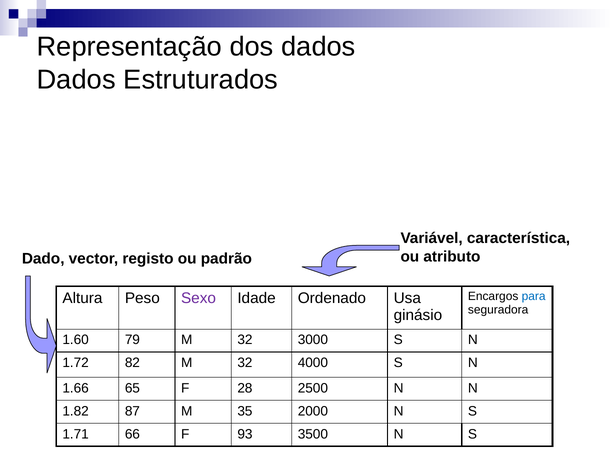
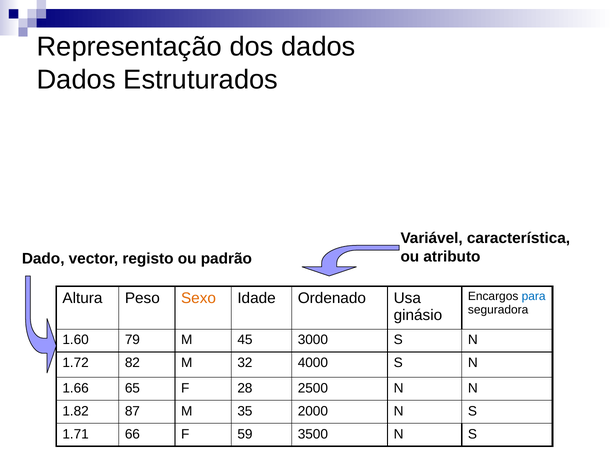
Sexo colour: purple -> orange (199, 298)
79 M 32: 32 -> 45 (245, 340)
93: 93 -> 59 (245, 435)
